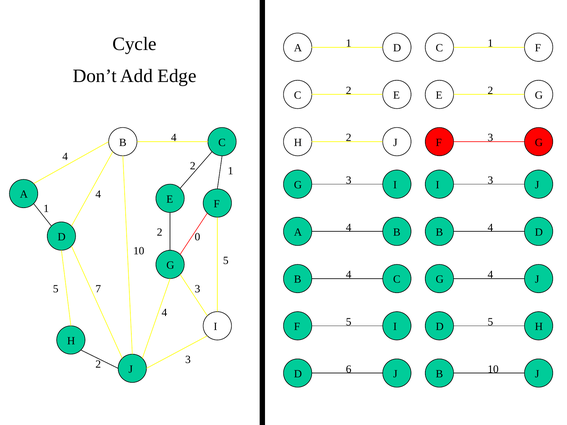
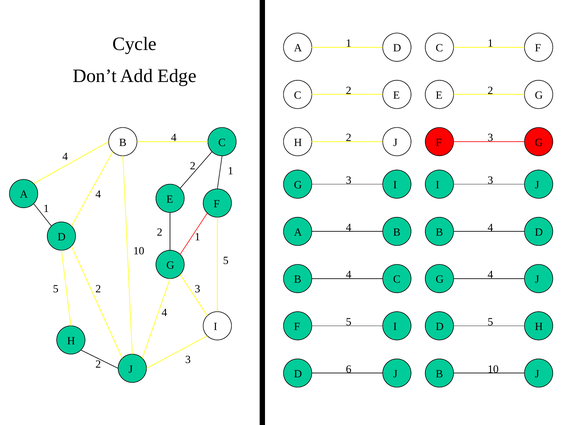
0: 0 -> 1 (197, 237)
7: 7 -> 2 (98, 289)
